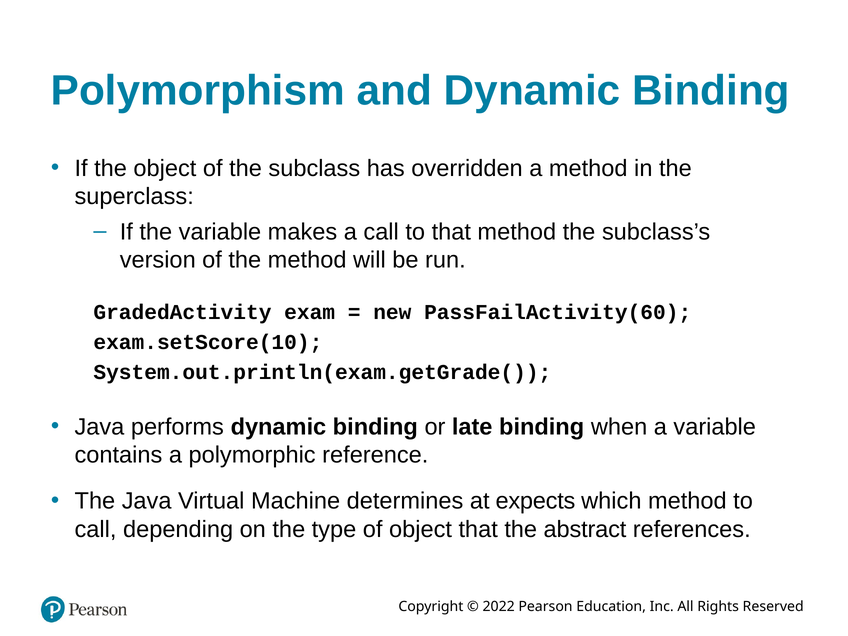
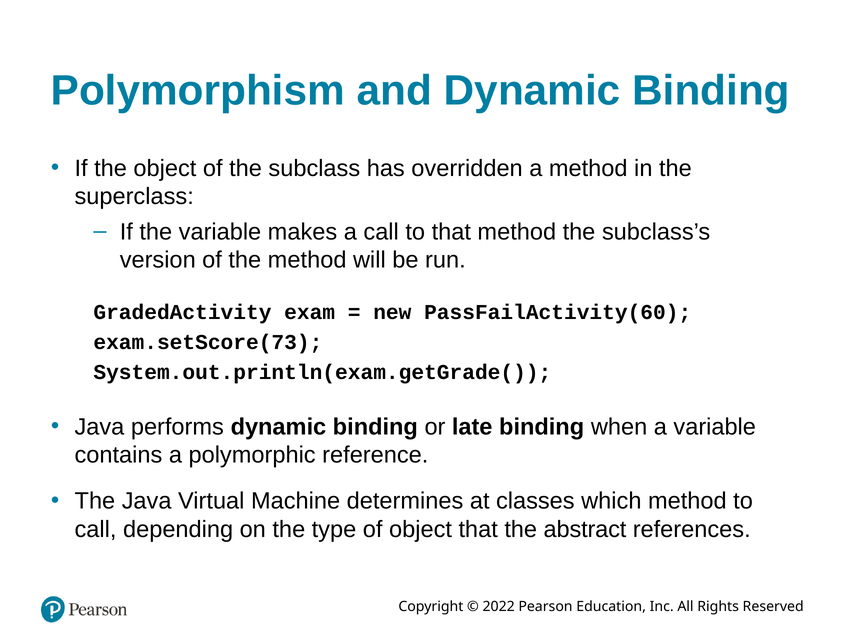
exam.setScore(10: exam.setScore(10 -> exam.setScore(73 (208, 342)
expects: expects -> classes (535, 501)
